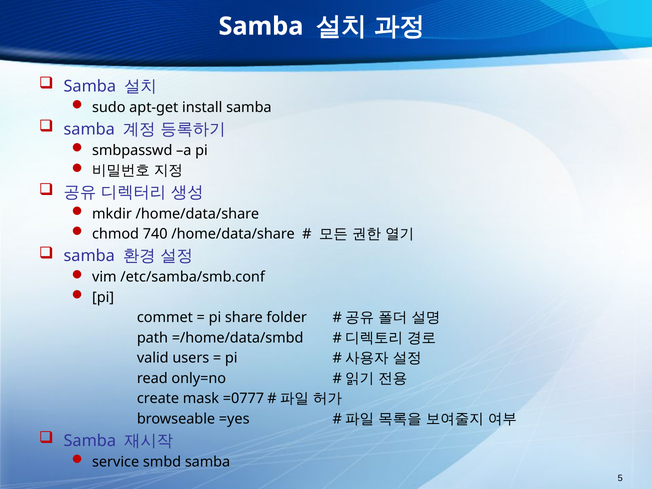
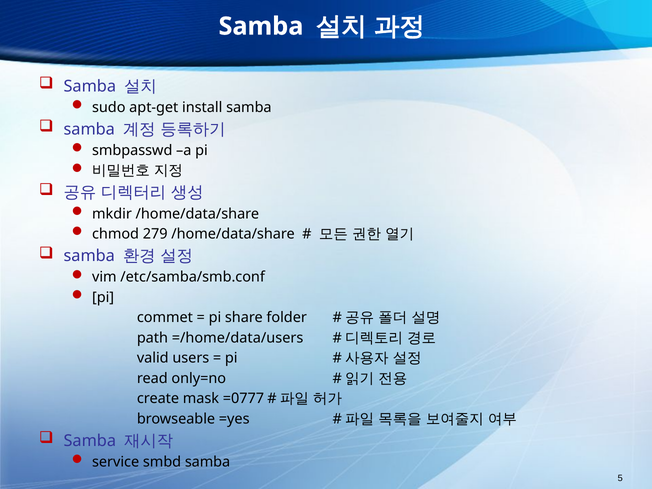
740: 740 -> 279 (155, 234)
=/home/data/smbd: =/home/data/smbd -> =/home/data/users (238, 338)
